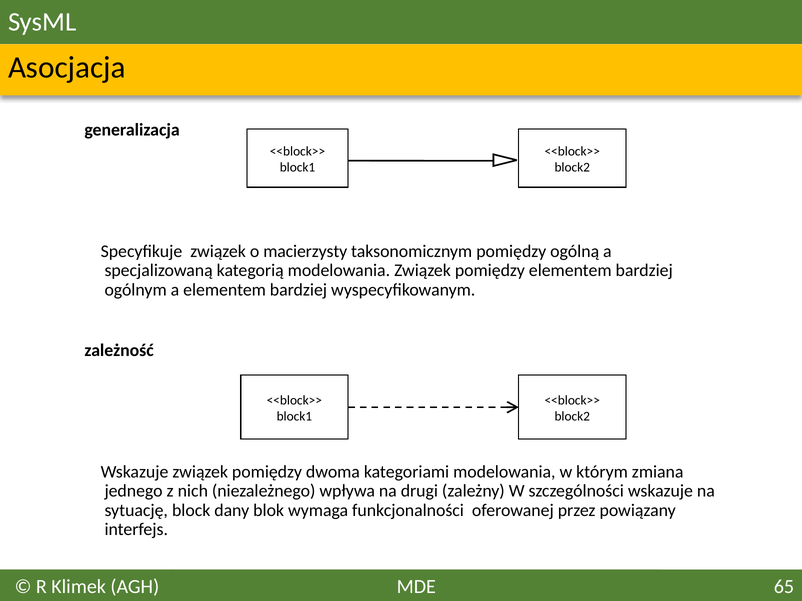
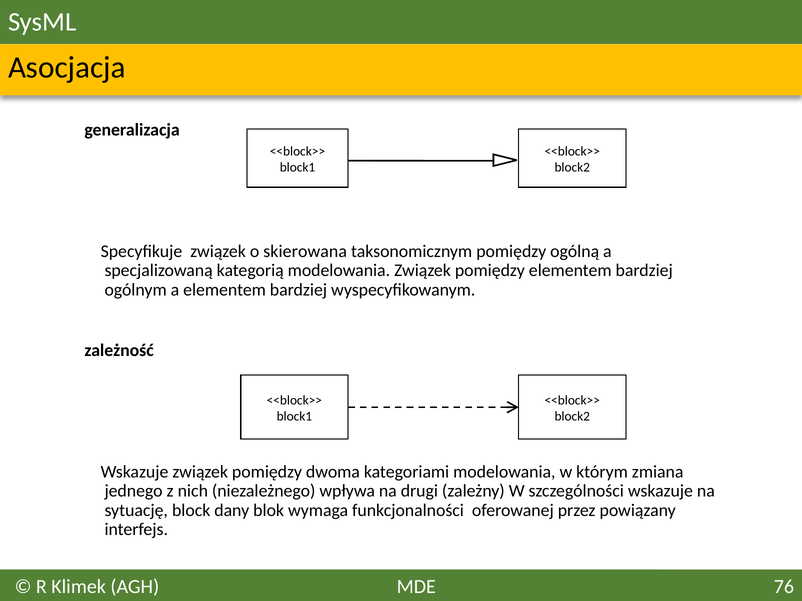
macierzysty: macierzysty -> skierowana (305, 251)
65: 65 -> 76 (784, 587)
